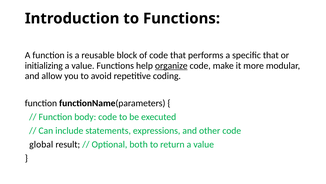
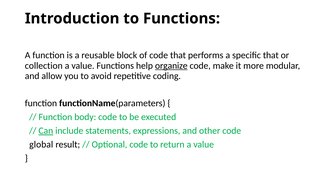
initializing: initializing -> collection (44, 65)
Can underline: none -> present (46, 130)
Optional both: both -> code (139, 144)
